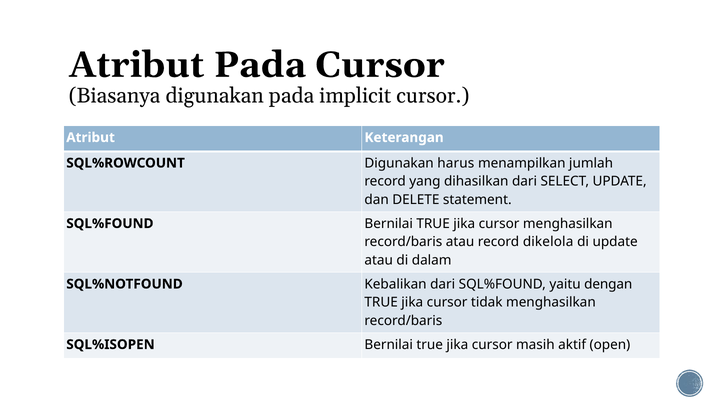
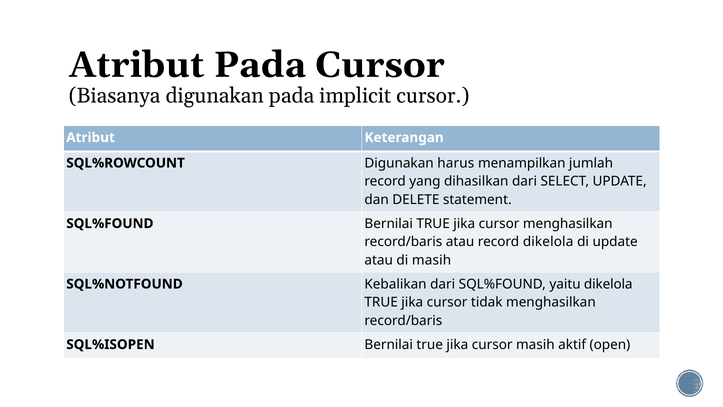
di dalam: dalam -> masih (432, 260)
yaitu dengan: dengan -> dikelola (608, 284)
